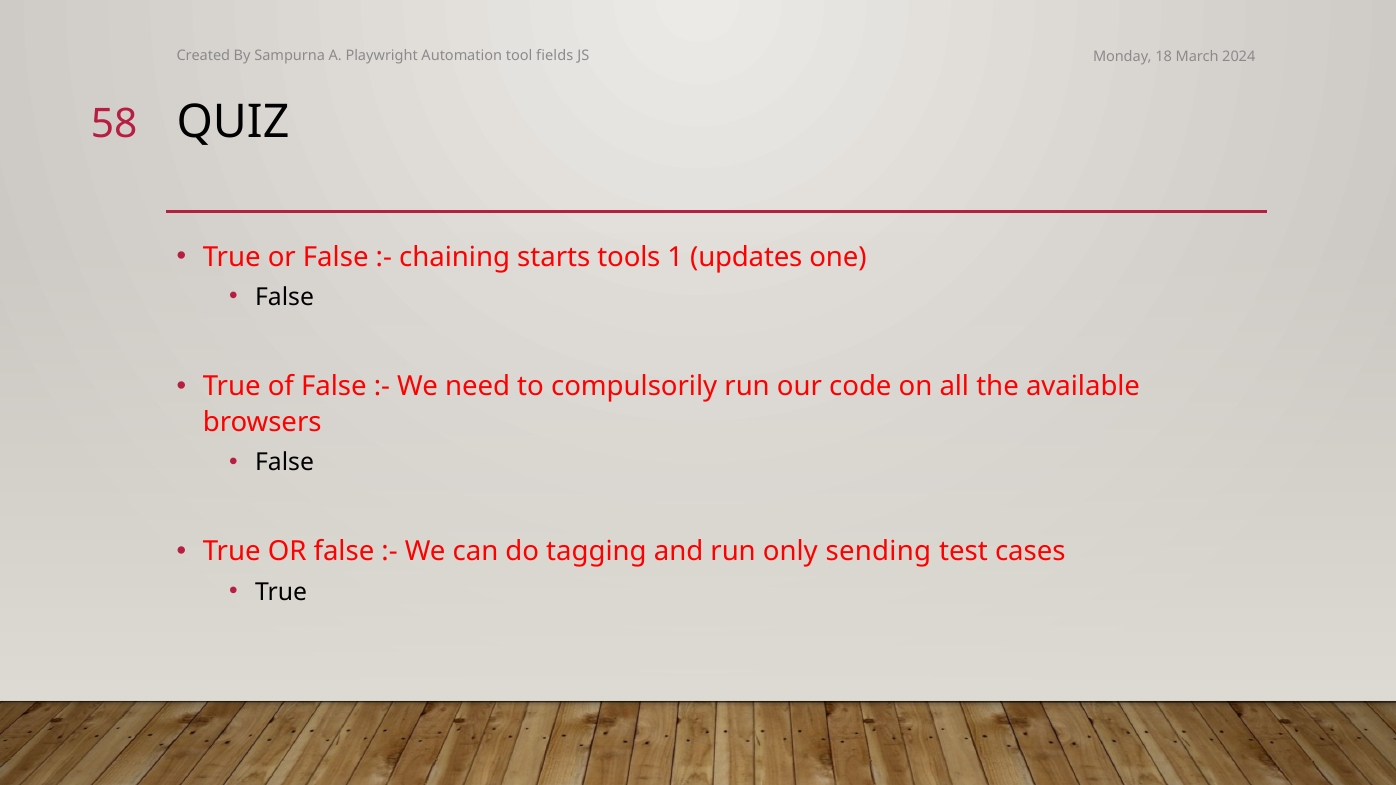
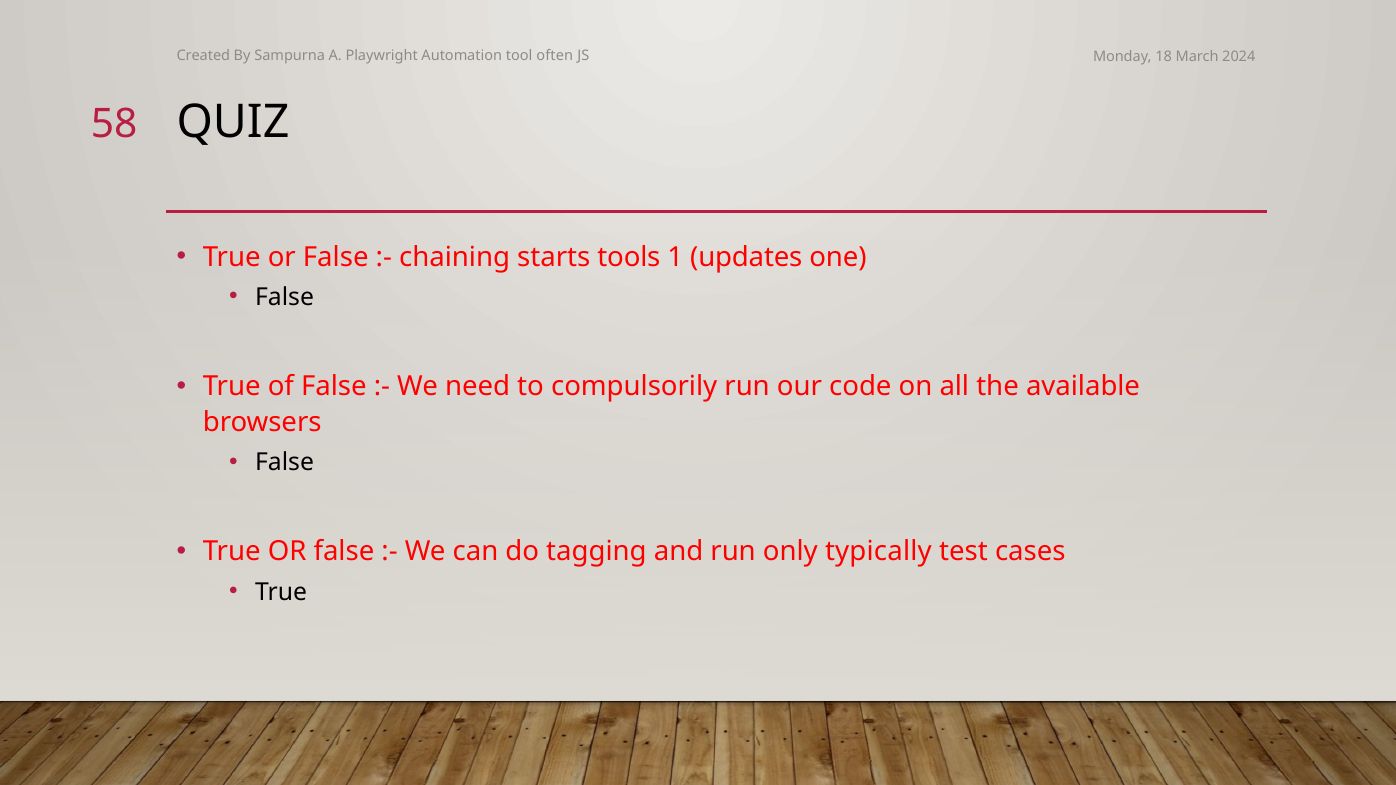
fields: fields -> often (555, 55)
sending: sending -> typically (878, 552)
